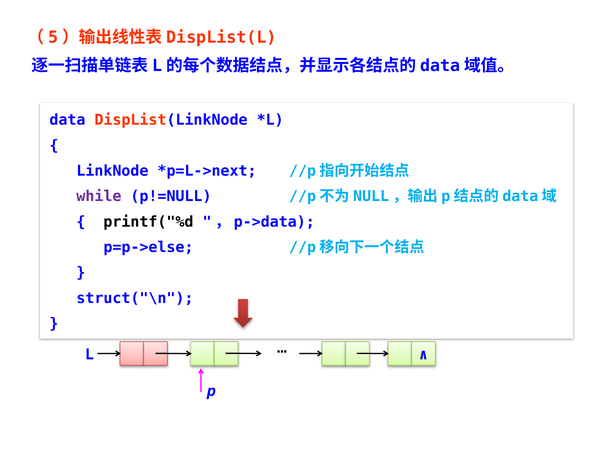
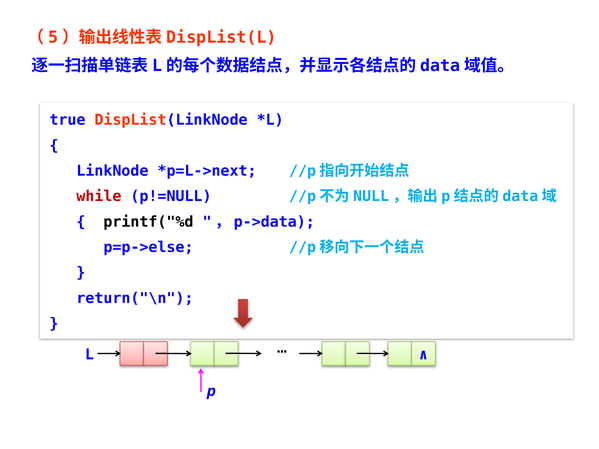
data: data -> true (67, 120)
while colour: purple -> red (99, 196)
struct("\n: struct("\n -> return("\n (135, 298)
